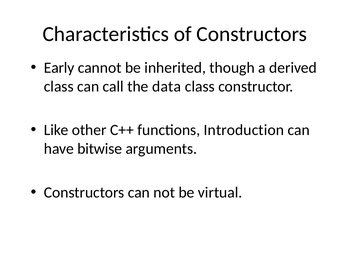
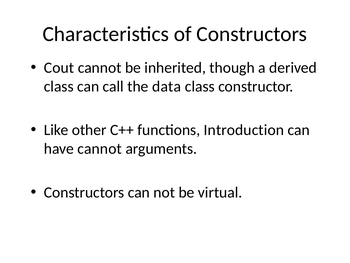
Early: Early -> Cout (59, 68)
have bitwise: bitwise -> cannot (100, 149)
